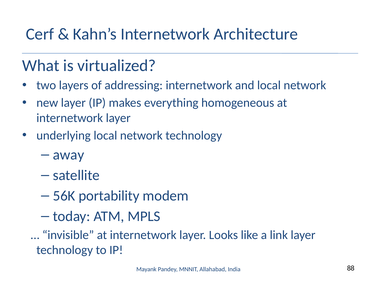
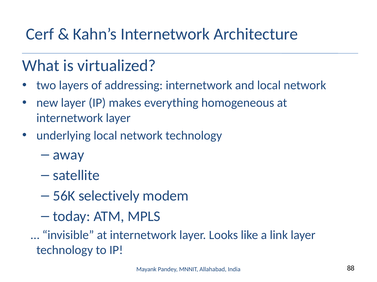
portability: portability -> selectively (109, 196)
